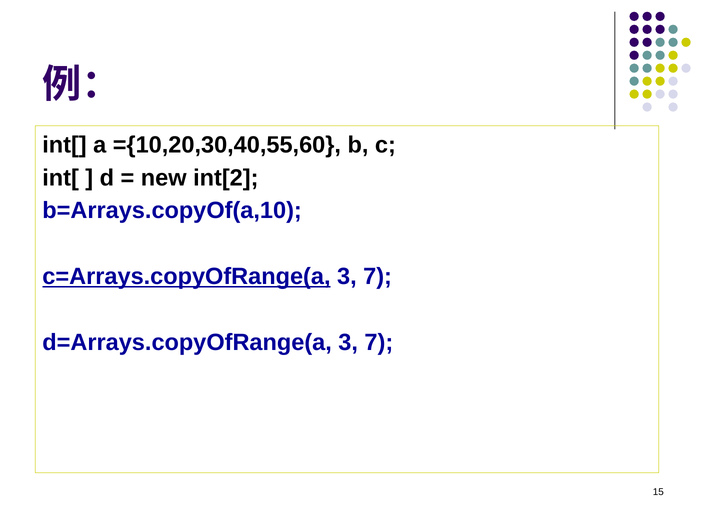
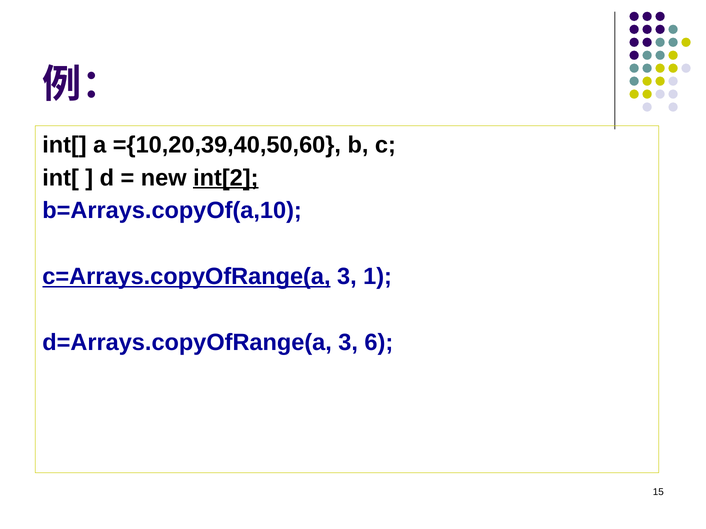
={10,20,30,40,55,60: ={10,20,30,40,55,60 -> ={10,20,39,40,50,60 (227, 145)
int[2 underline: none -> present (226, 178)
7: 7 -> 1 (378, 277)
d=Arrays.copyOfRange(a 3 7: 7 -> 6 (379, 343)
